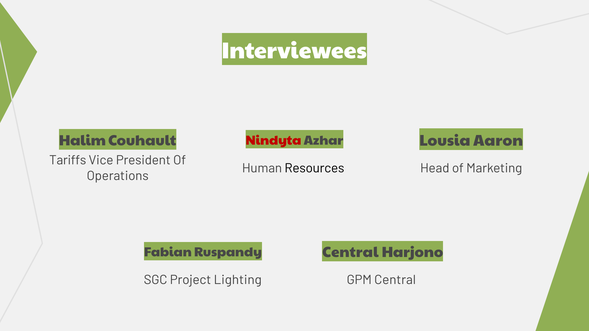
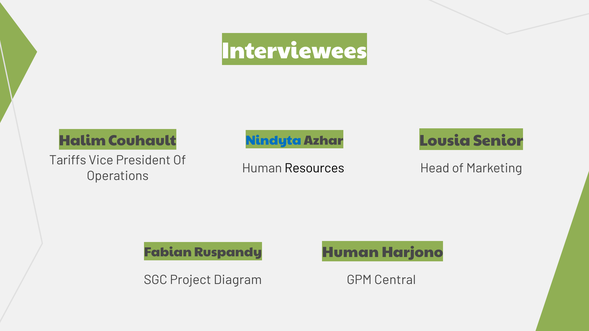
Aaron: Aaron -> Senior (498, 141)
Nindyta colour: red -> blue (273, 141)
Central: Central -> Human (350, 253)
Lighting: Lighting -> Diagram (238, 280)
